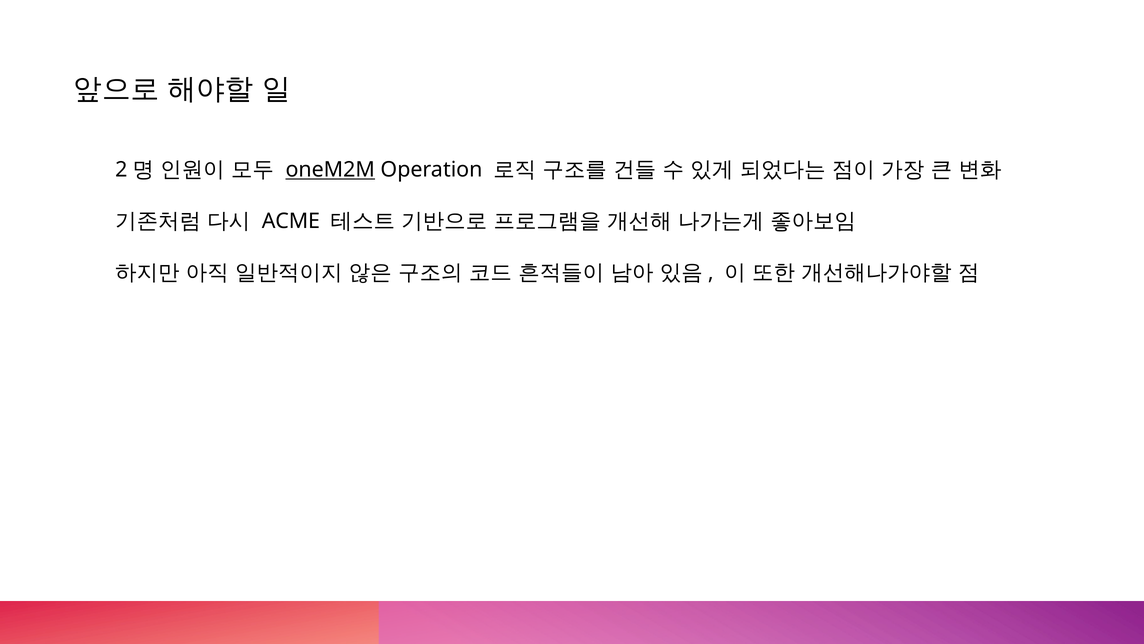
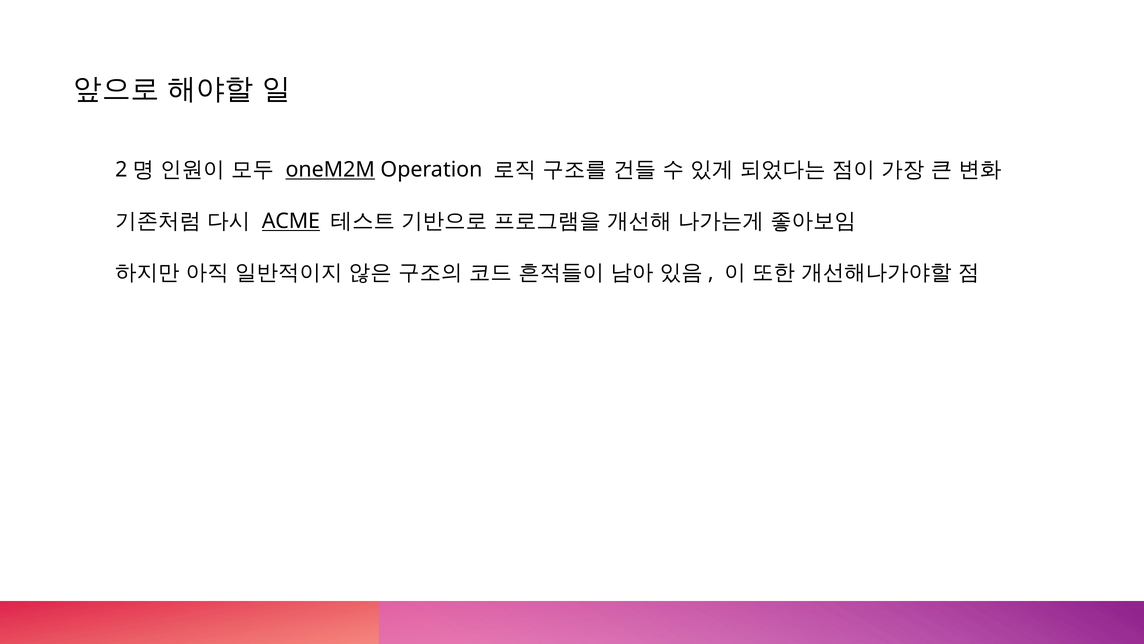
ACME underline: none -> present (291, 221)
